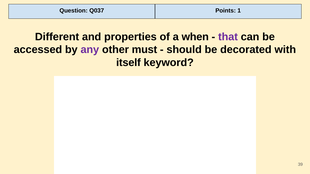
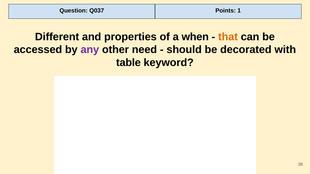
that colour: purple -> orange (228, 37)
must: must -> need (144, 50)
itself: itself -> table (128, 63)
